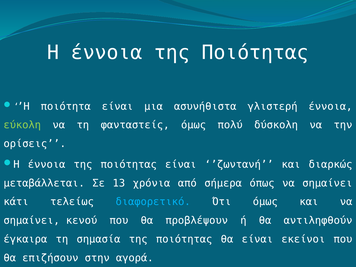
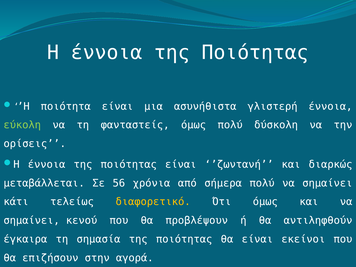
13: 13 -> 56 (119, 183)
σήμερα όπως: όπως -> πολύ (262, 183)
διαφορετικό colour: light blue -> yellow (153, 202)
